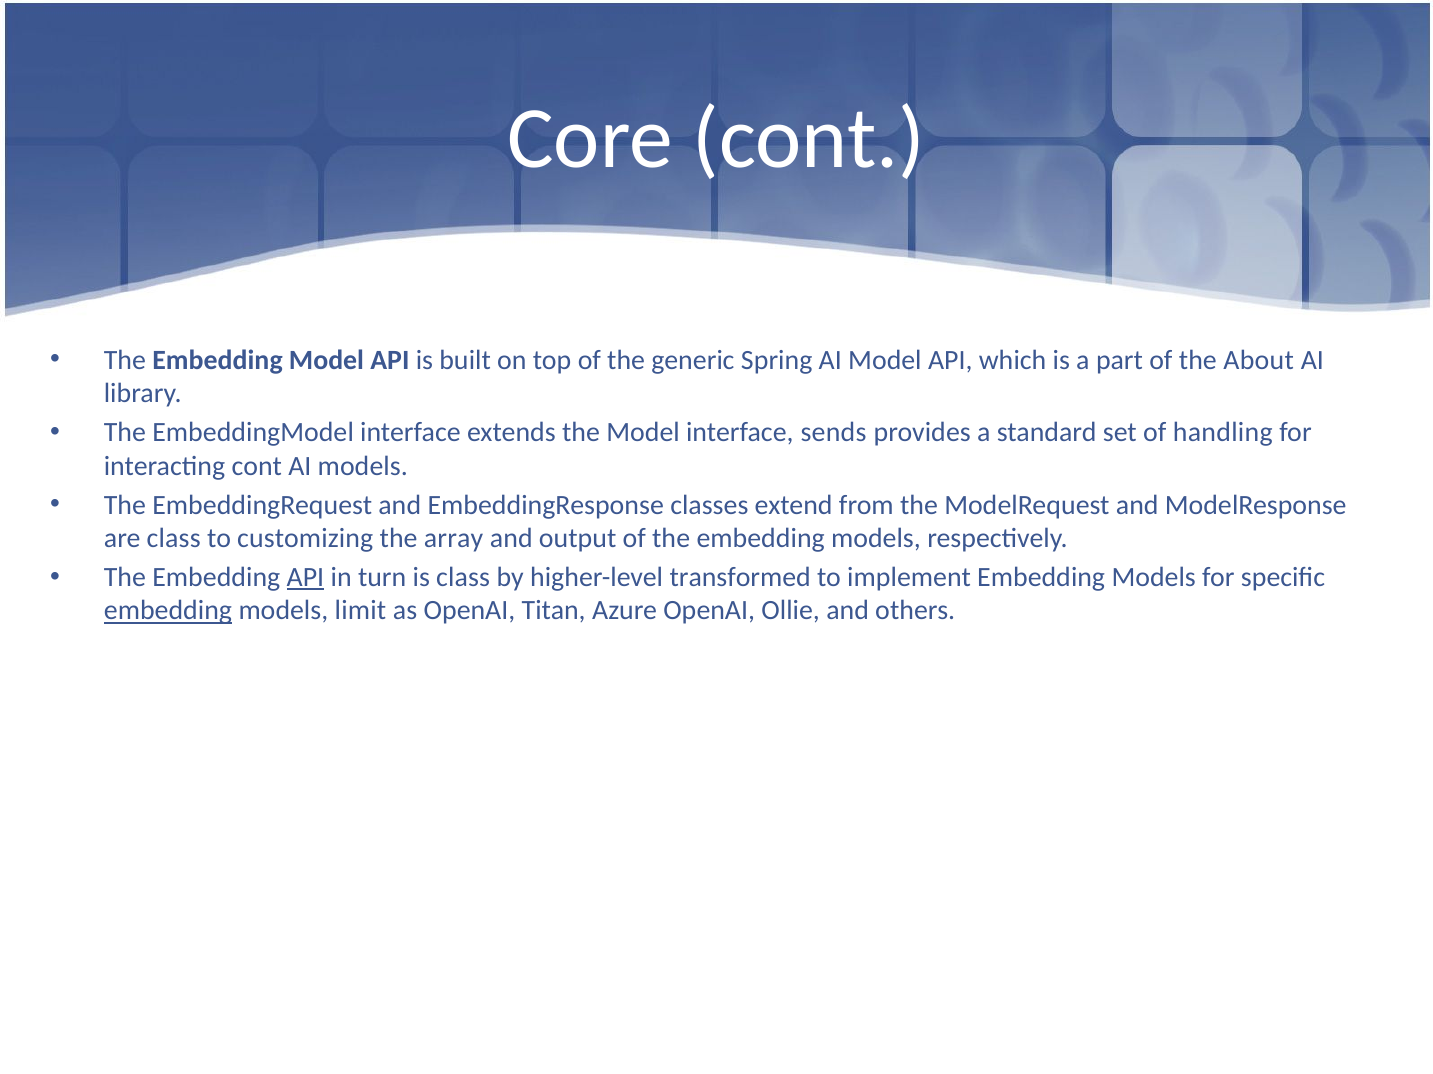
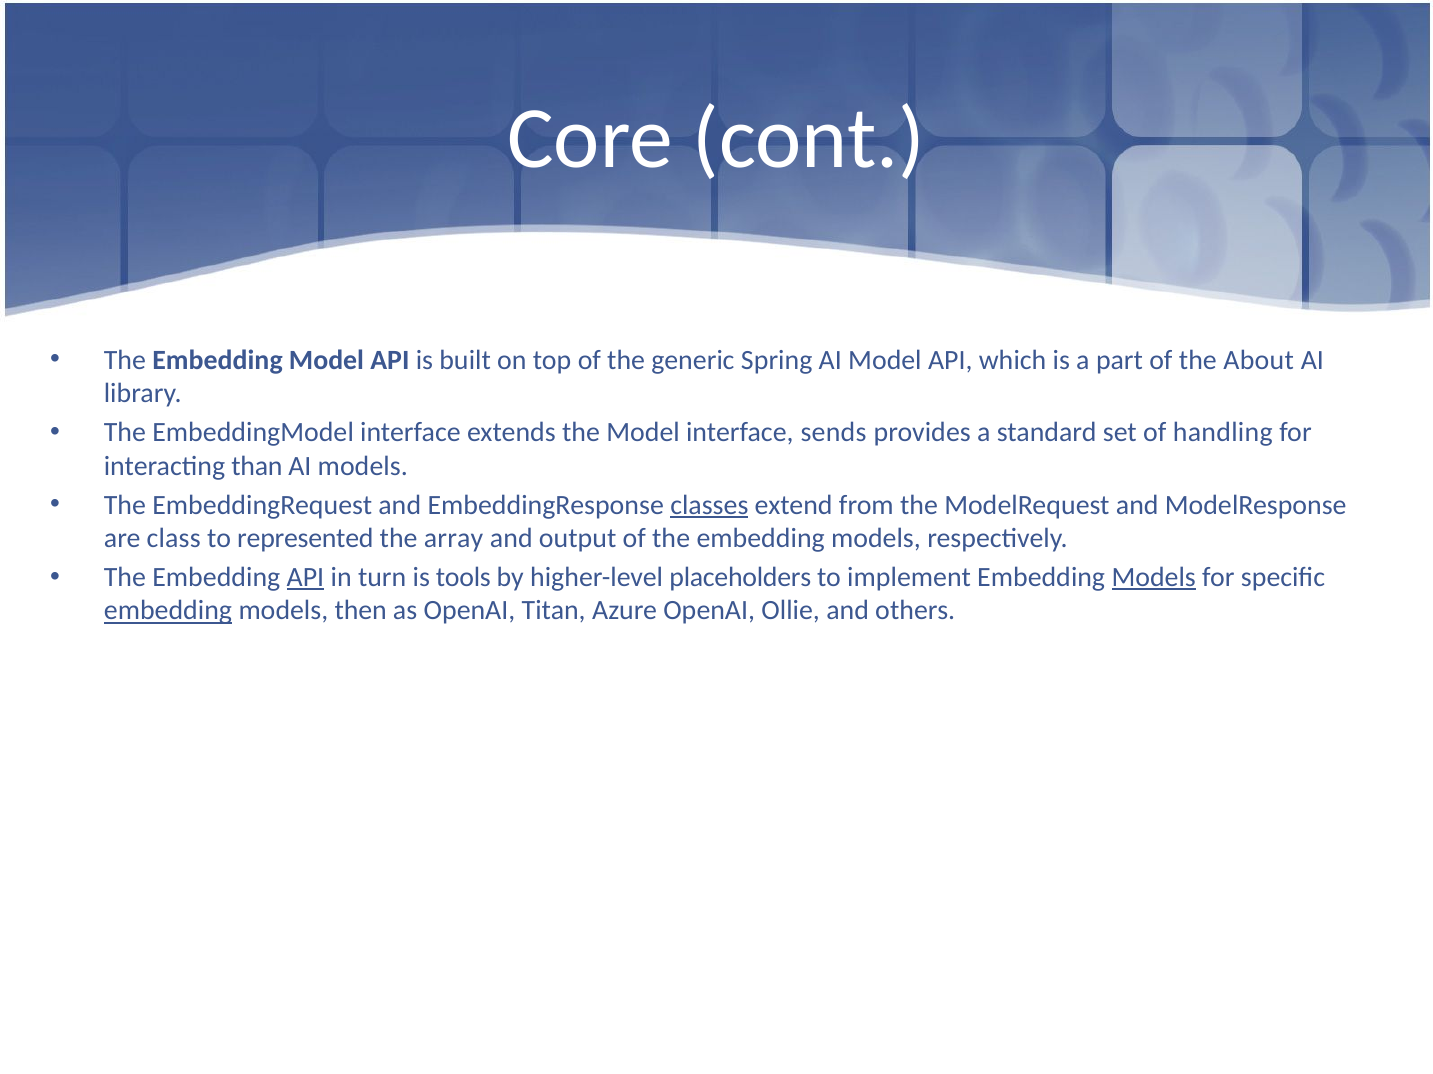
interacting cont: cont -> than (257, 466)
classes underline: none -> present (709, 505)
customizing: customizing -> represented (305, 539)
is class: class -> tools (463, 578)
transformed: transformed -> placeholders (740, 578)
Models underline: none -> present (1154, 578)
limit: limit -> then (361, 611)
